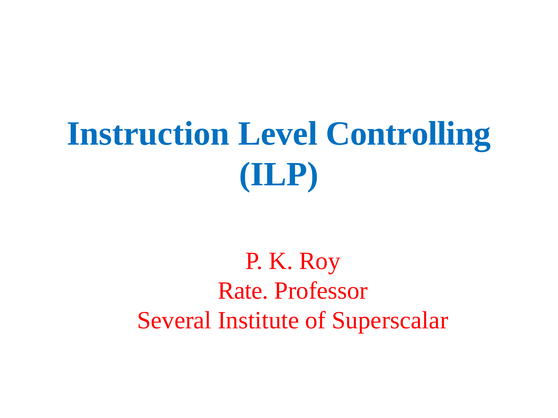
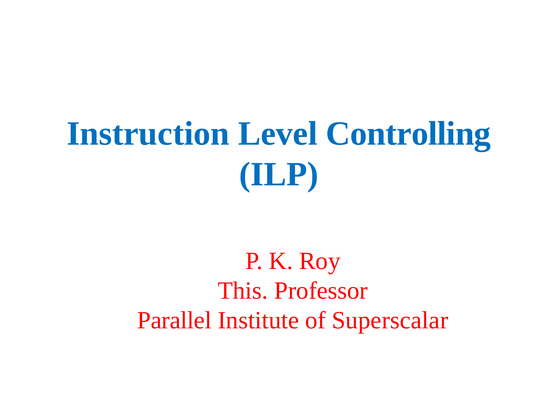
Rate: Rate -> This (243, 291)
Several: Several -> Parallel (174, 321)
